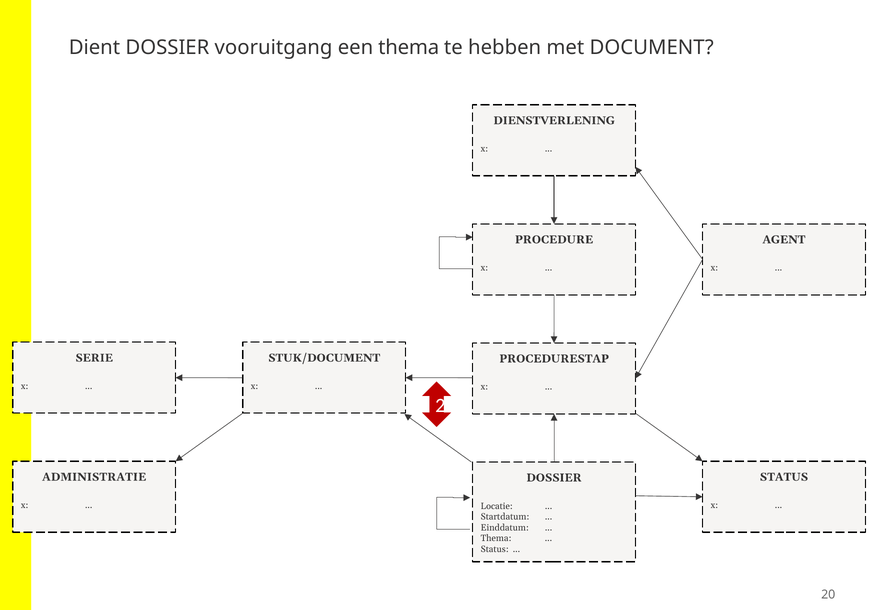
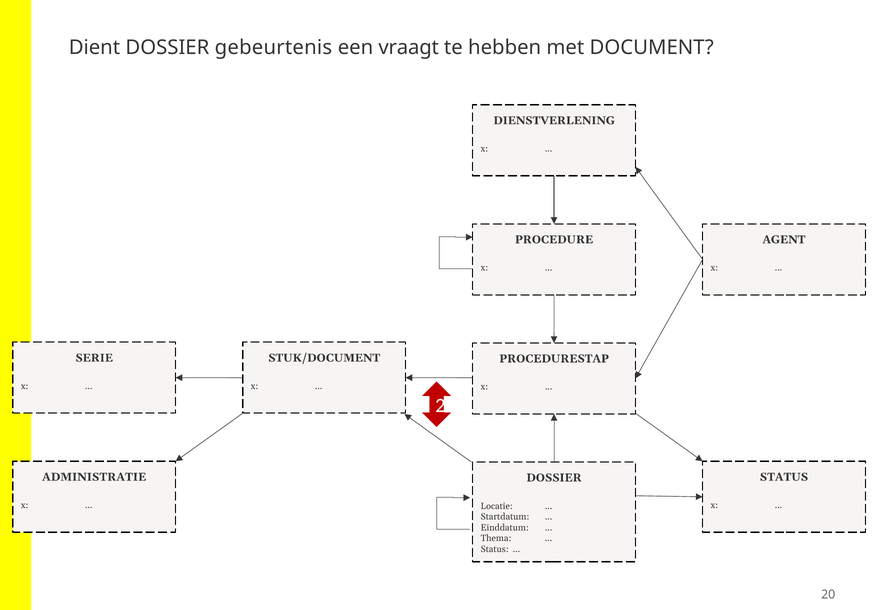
vooruitgang: vooruitgang -> gebeurtenis (273, 47)
een thema: thema -> vraagt (409, 47)
